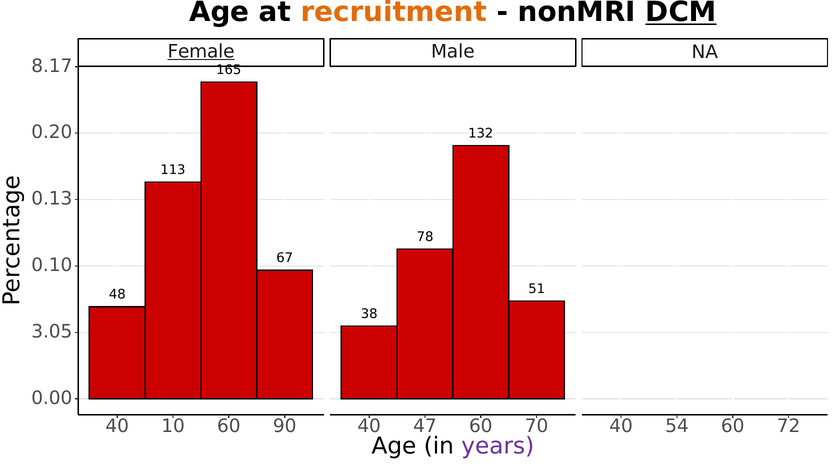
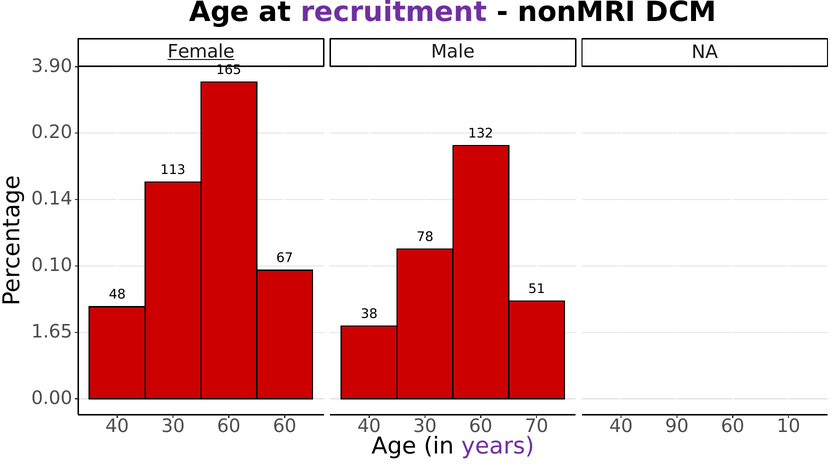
recruitment colour: orange -> purple (394, 12)
DCM underline: present -> none (681, 12)
8.17: 8.17 -> 3.90 (52, 66)
0.13: 0.13 -> 0.14 (52, 199)
3.05: 3.05 -> 1.65 (52, 332)
10: 10 -> 30 (173, 426)
60 90: 90 -> 60 (285, 426)
47: 47 -> 30 (425, 426)
54: 54 -> 90 (677, 426)
72: 72 -> 10 (789, 426)
